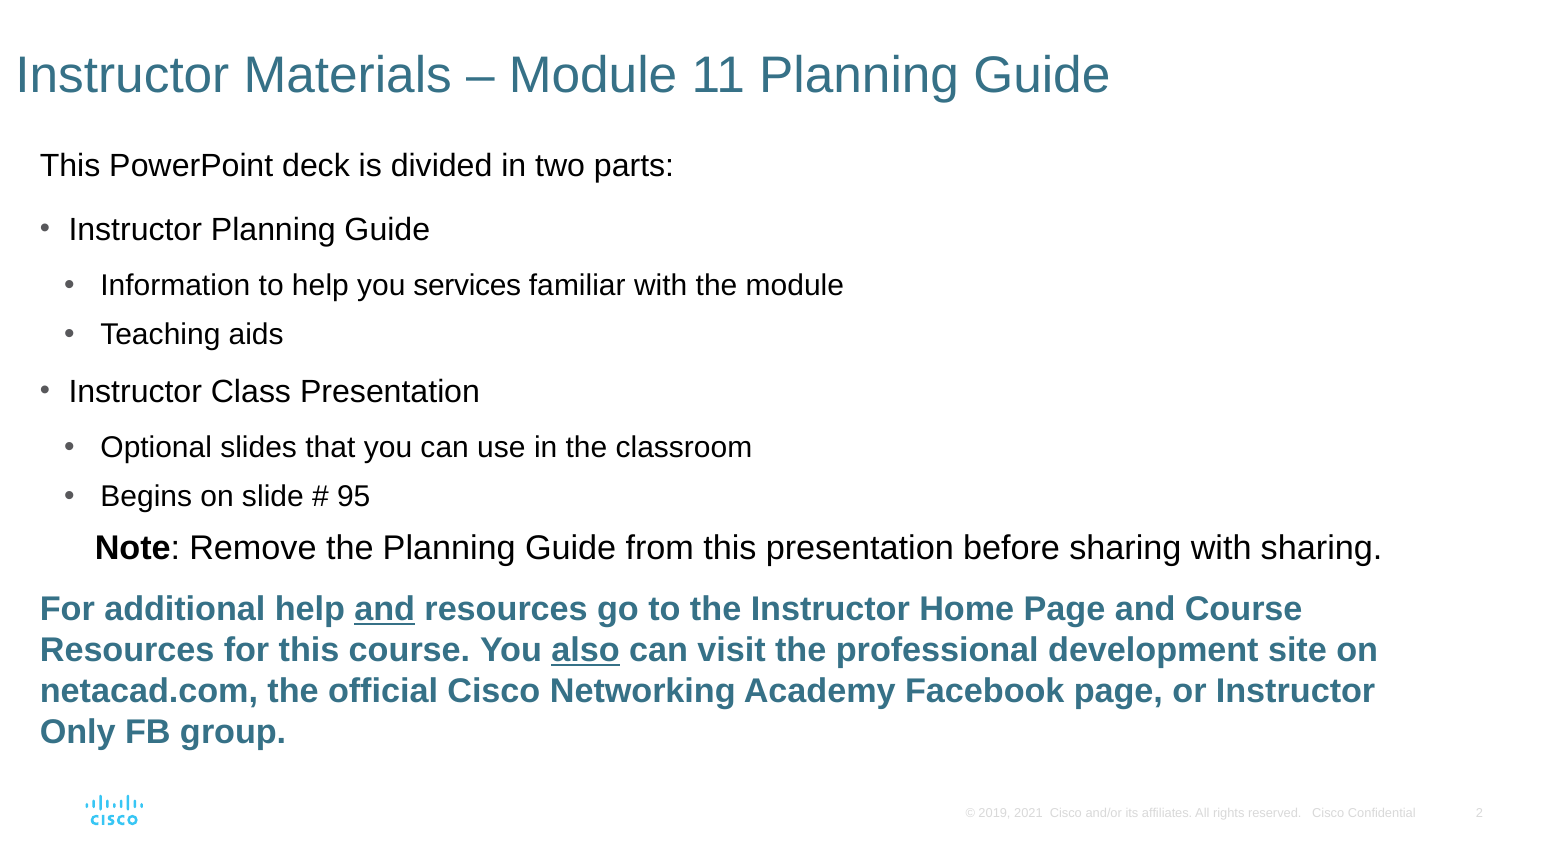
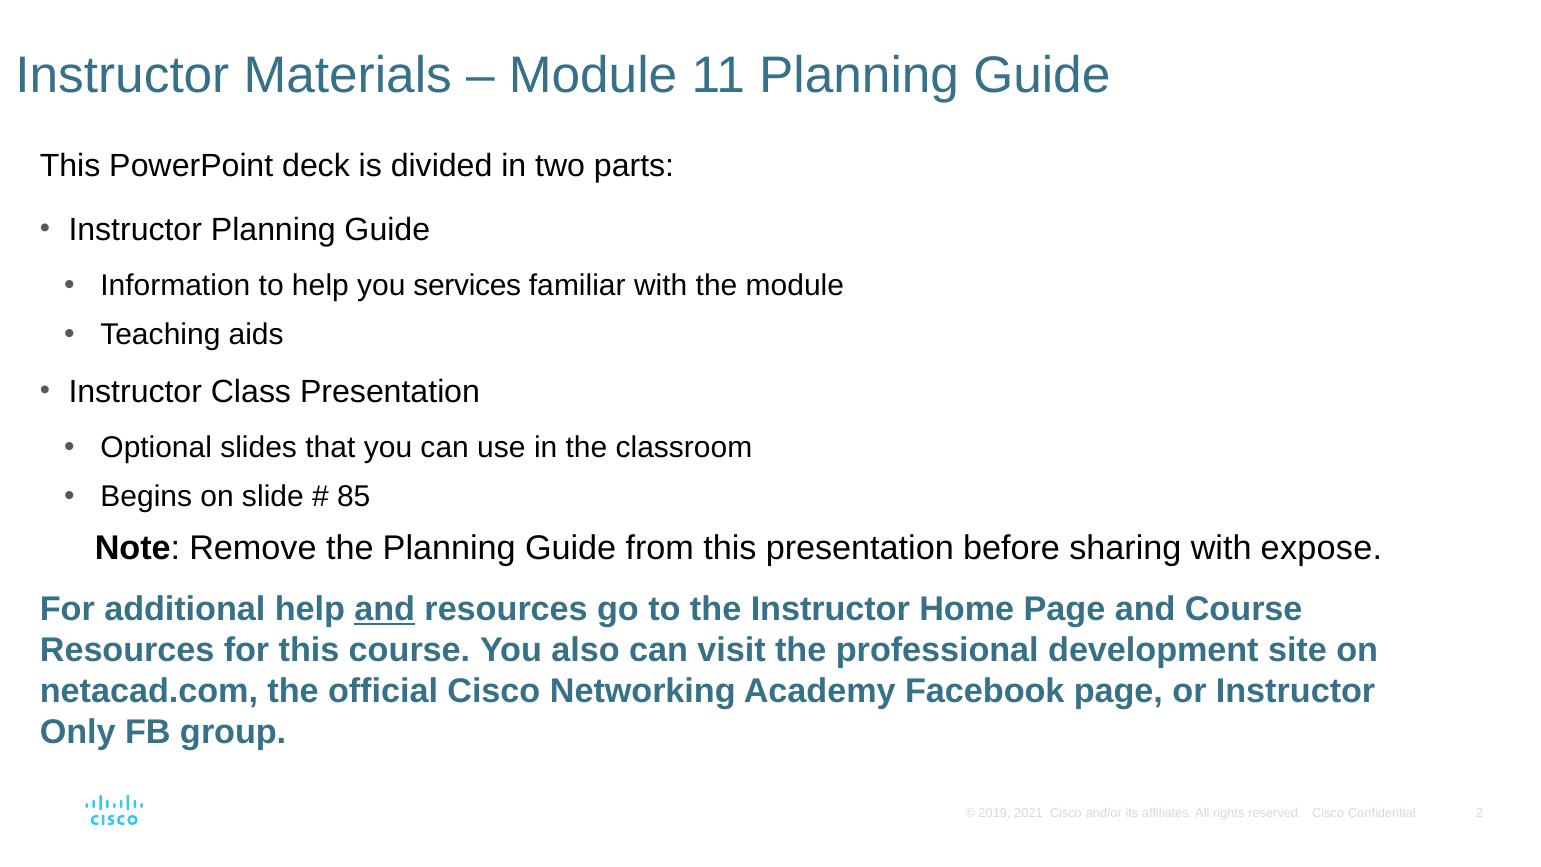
95: 95 -> 85 (354, 497)
with sharing: sharing -> expose (1321, 549)
also underline: present -> none (586, 650)
